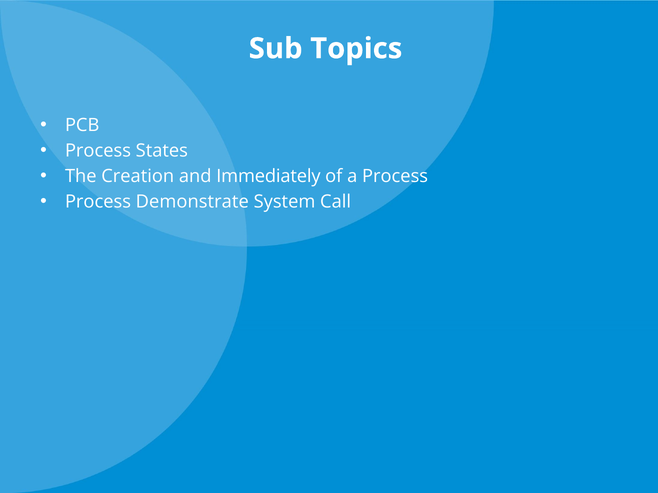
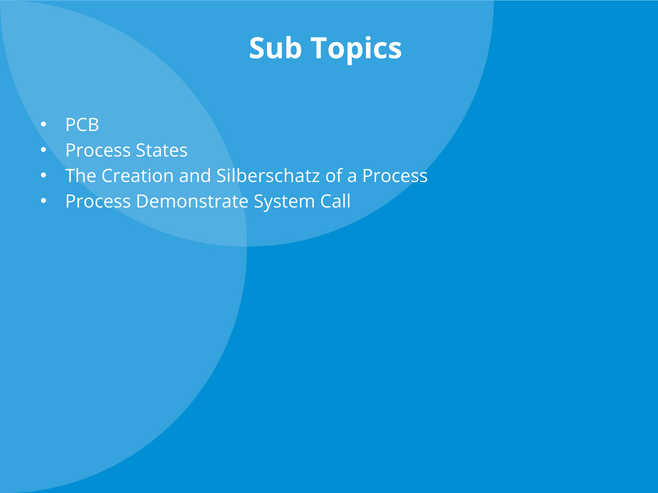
Immediately: Immediately -> Silberschatz (268, 176)
